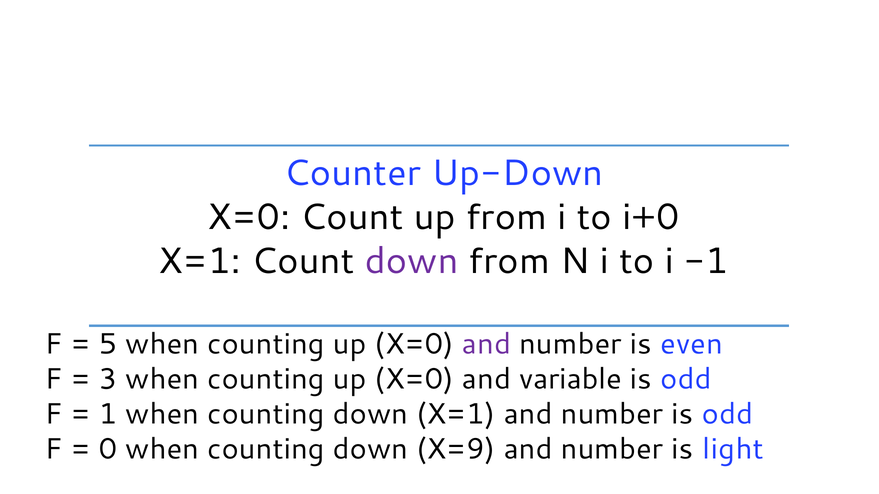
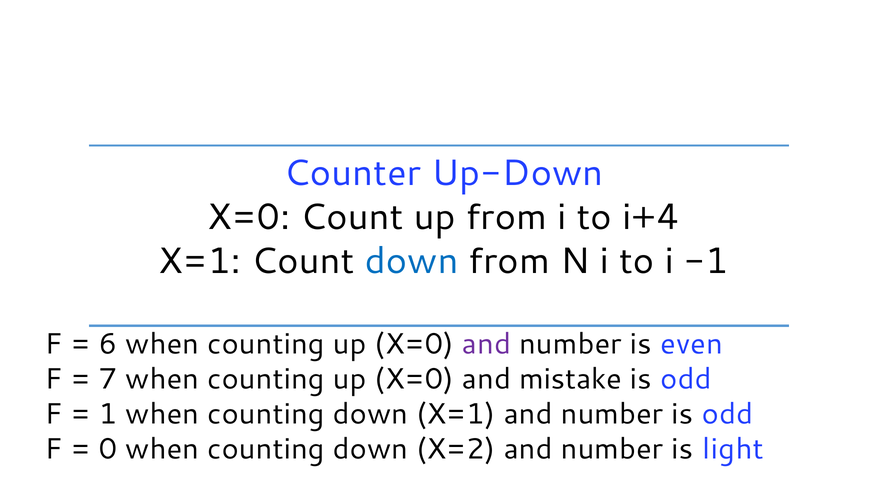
i+0: i+0 -> i+4 (651, 217)
down colour: purple -> blue (412, 261)
5: 5 -> 6 (108, 344)
3: 3 -> 7 (108, 379)
variable: variable -> mistake (571, 379)
X=9: X=9 -> X=2 (456, 450)
